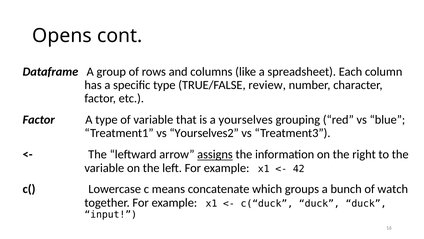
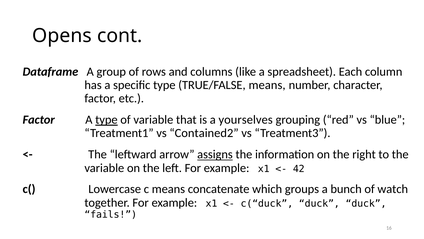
TRUE/FALSE review: review -> means (267, 85)
type underline: none -> present (106, 120)
Yourselves2: Yourselves2 -> Contained2 (204, 133)
input: input -> fails (111, 214)
